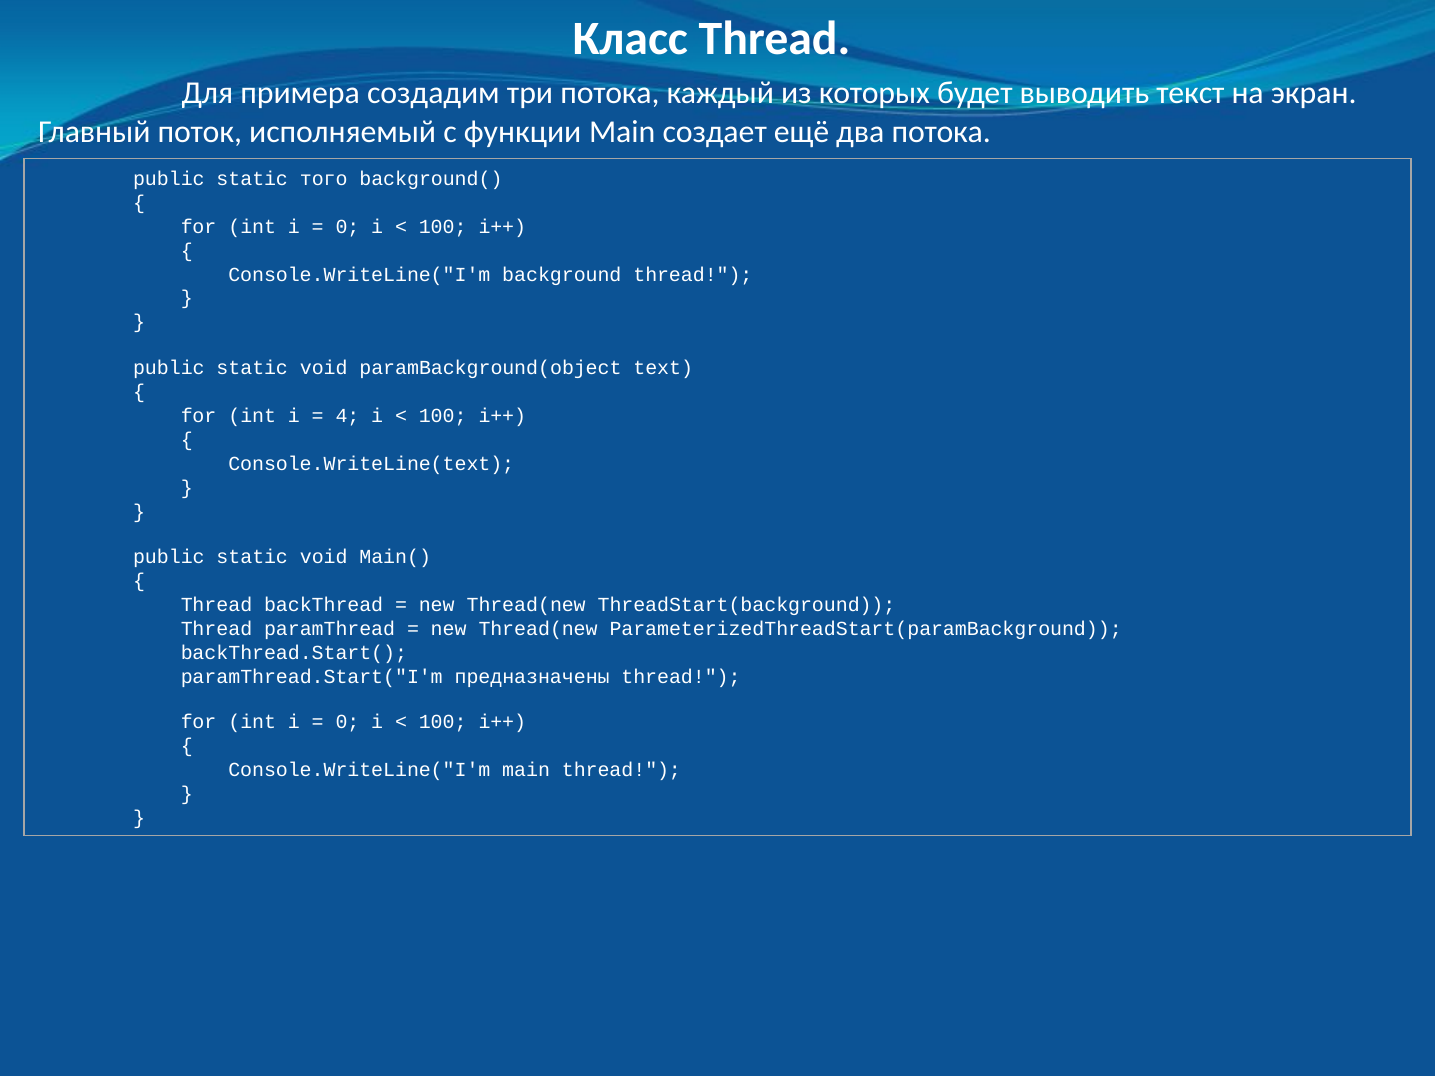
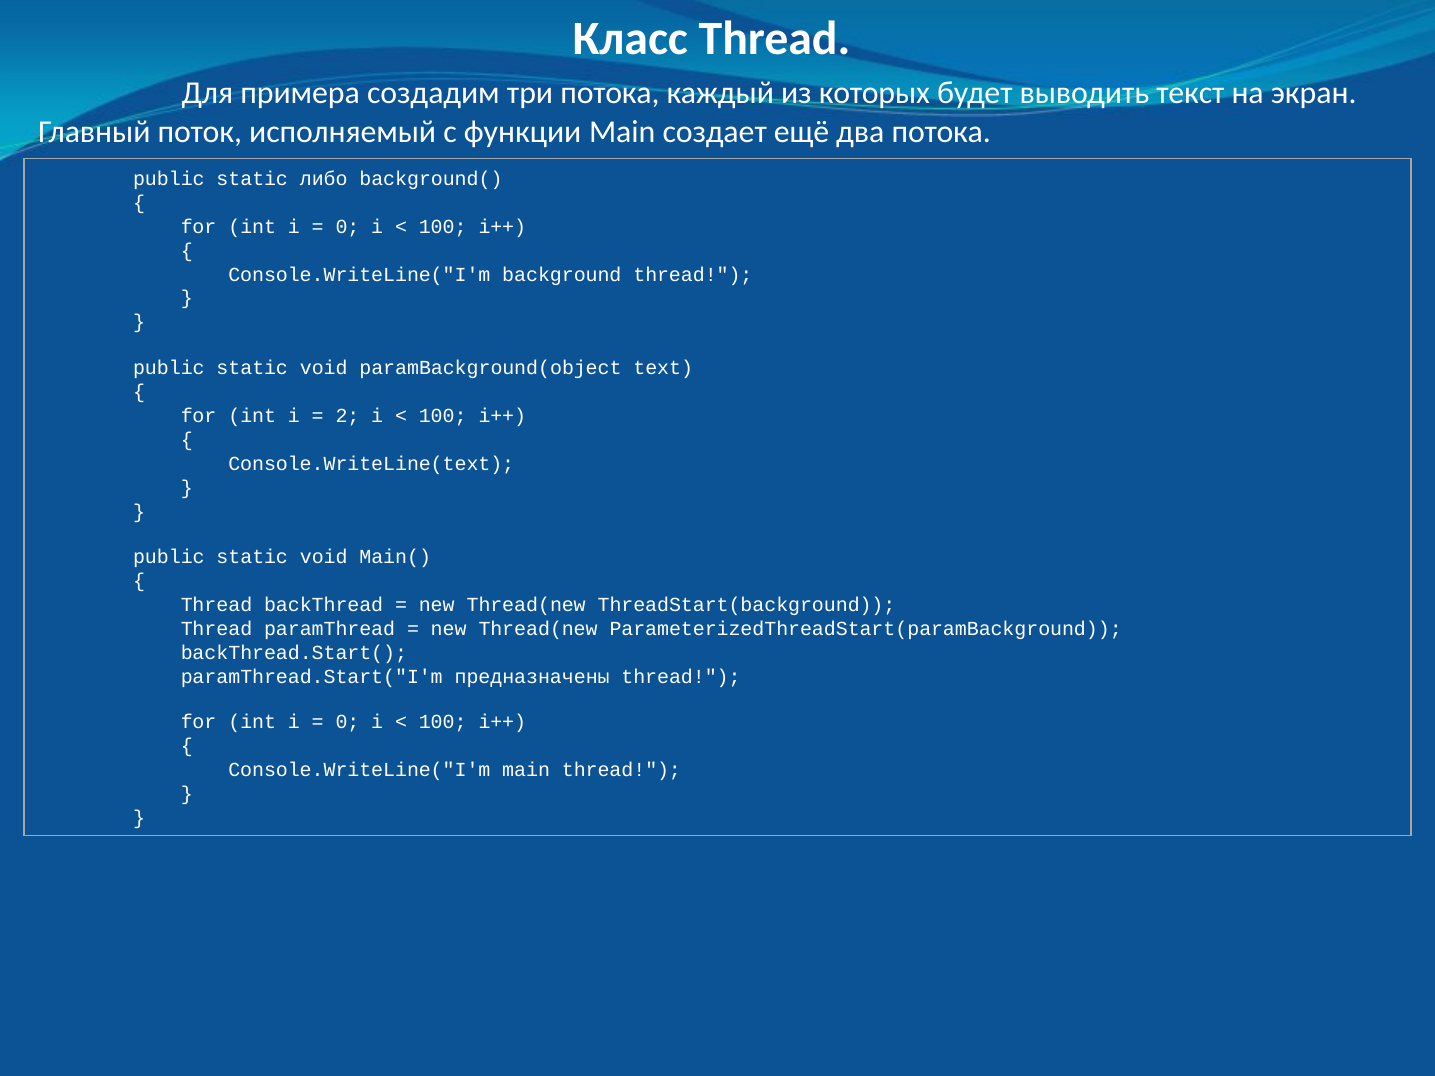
того: того -> либо (324, 179)
4: 4 -> 2 (347, 416)
